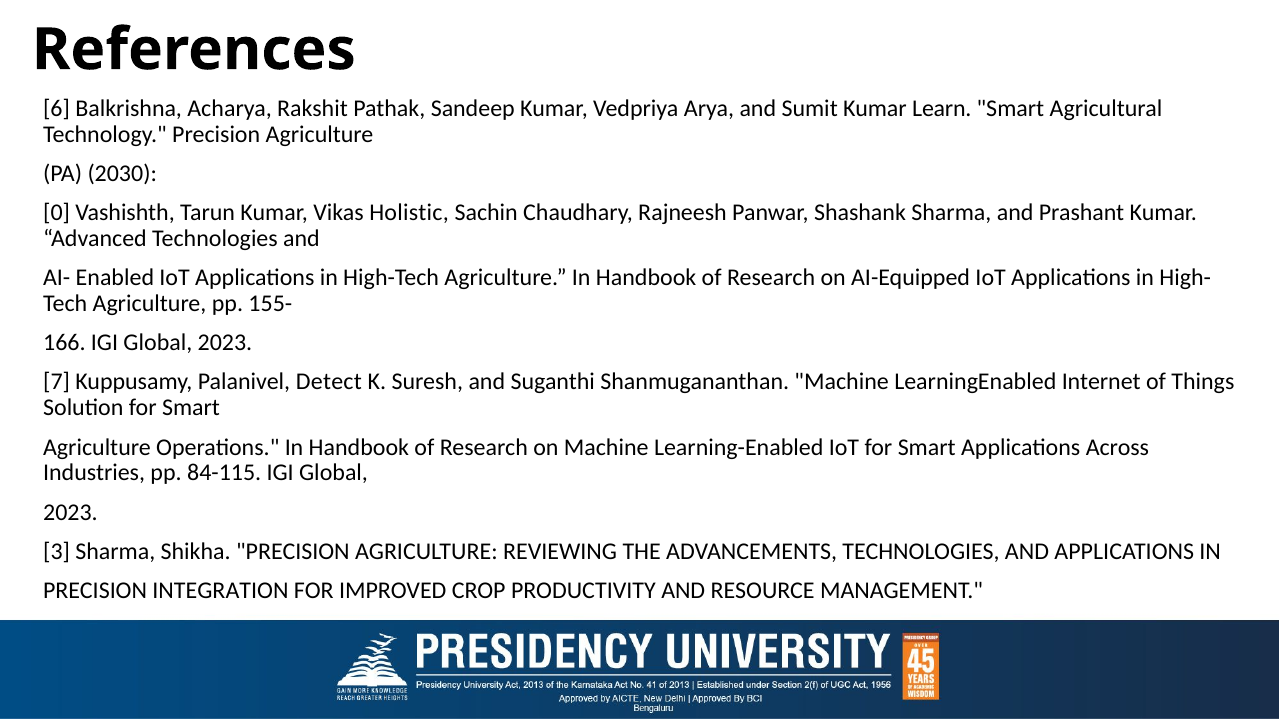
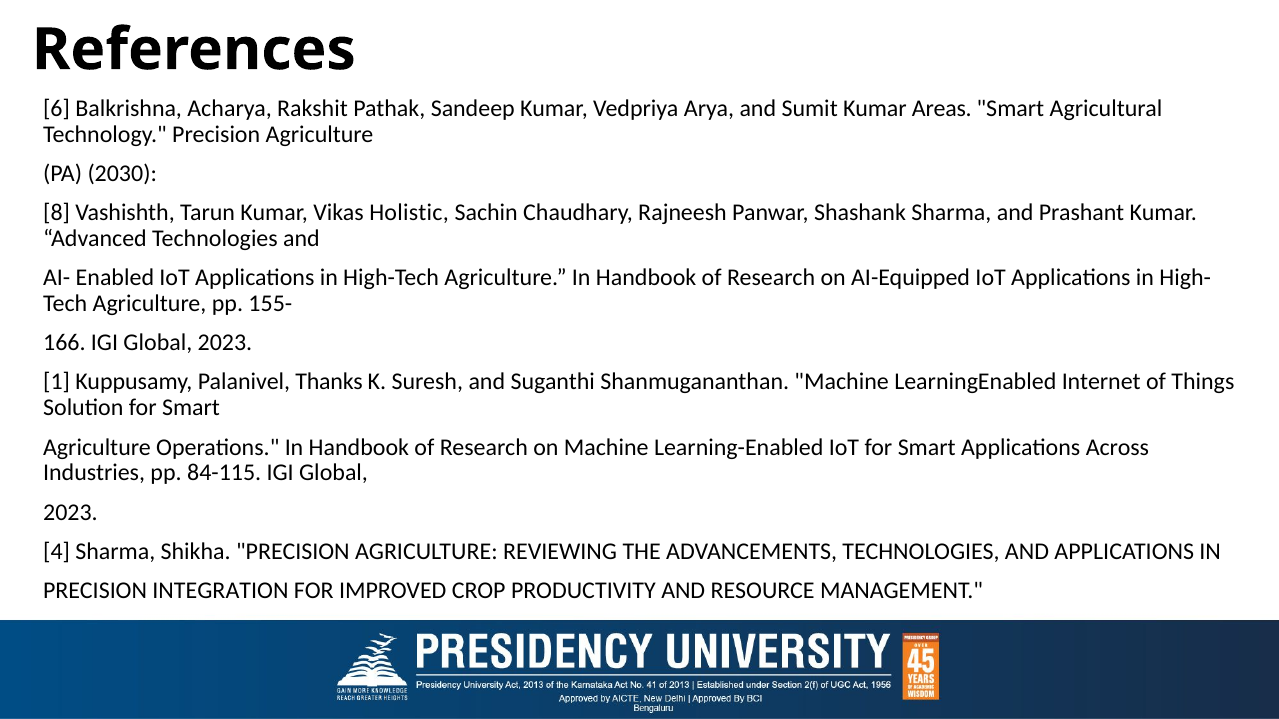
Learn: Learn -> Areas (942, 108)
0: 0 -> 8 (57, 213)
7: 7 -> 1 (57, 382)
Detect: Detect -> Thanks (329, 382)
3: 3 -> 4 (57, 552)
